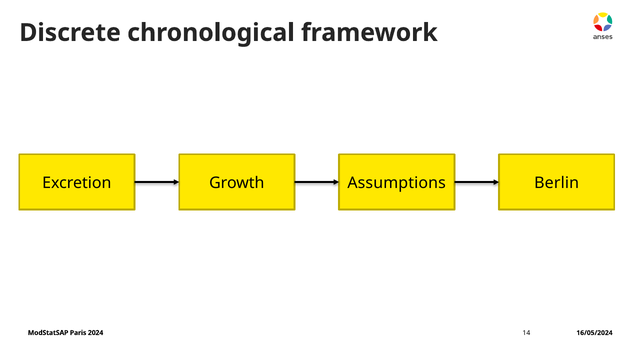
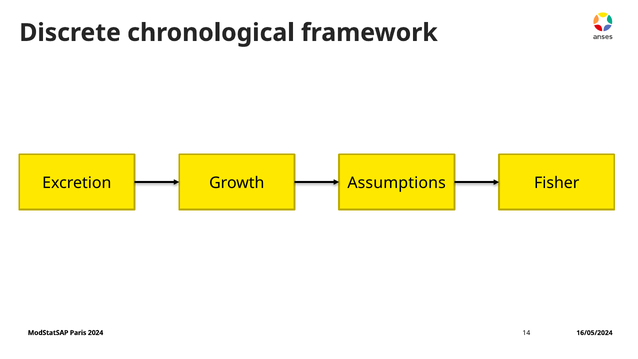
Berlin: Berlin -> Fisher (557, 183)
